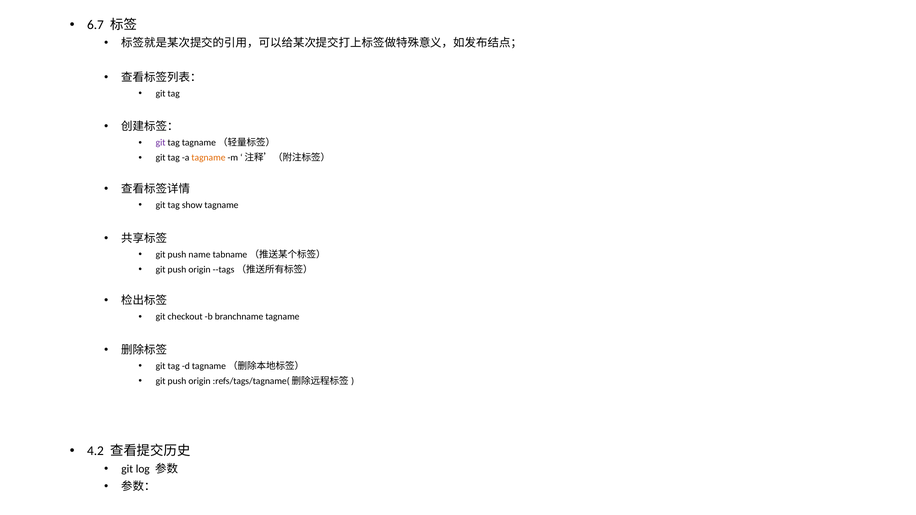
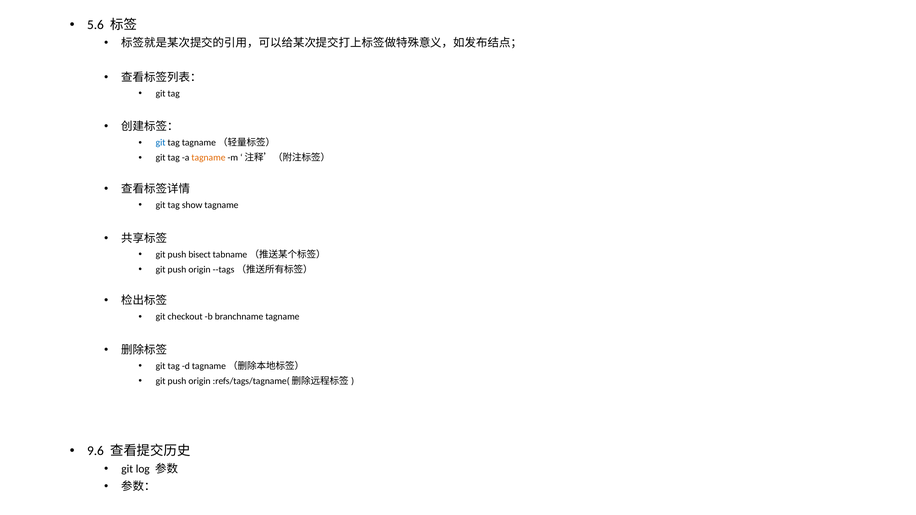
6.7: 6.7 -> 5.6 (95, 25)
git colour: purple -> blue (161, 143)
name: name -> bisect (200, 255)
4.2: 4.2 -> 9.6 (95, 451)
